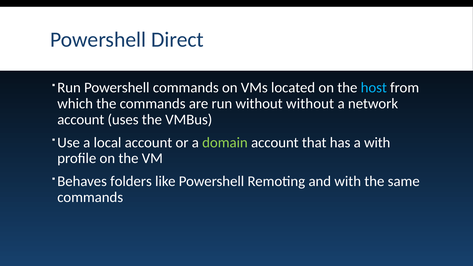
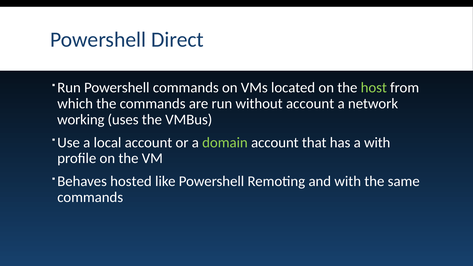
host colour: light blue -> light green (374, 88)
without without: without -> account (310, 104)
account: account -> working (81, 120)
folders: folders -> hosted (131, 181)
